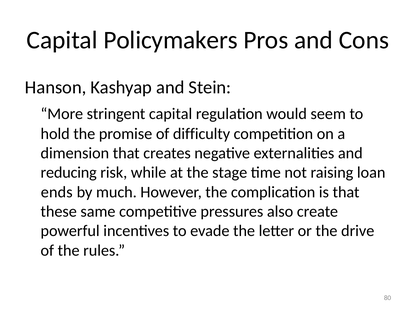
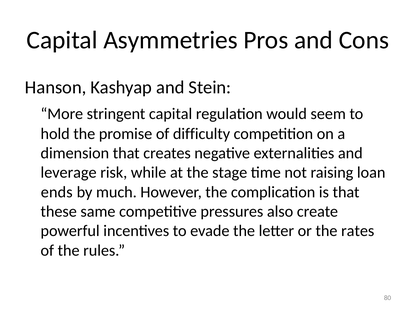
Policymakers: Policymakers -> Asymmetries (171, 40)
reducing: reducing -> leverage (69, 173)
drive: drive -> rates (358, 231)
